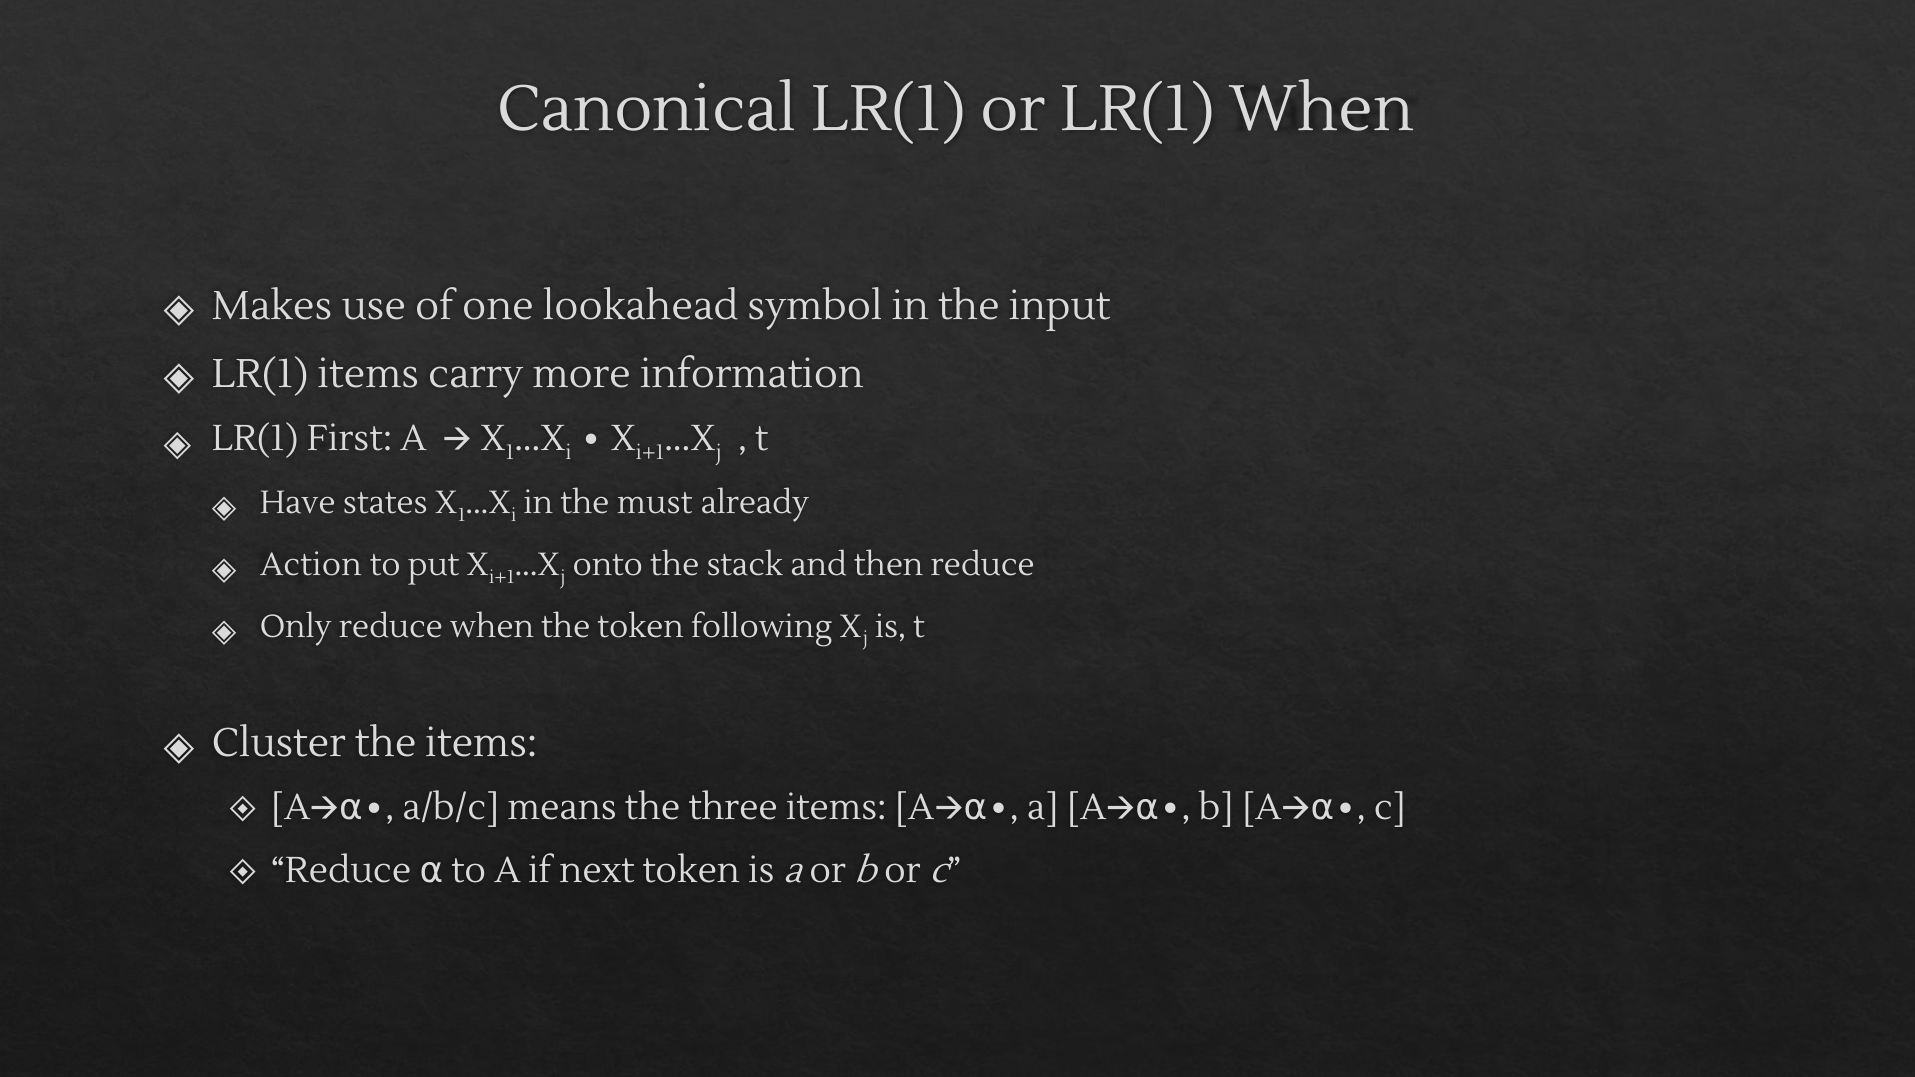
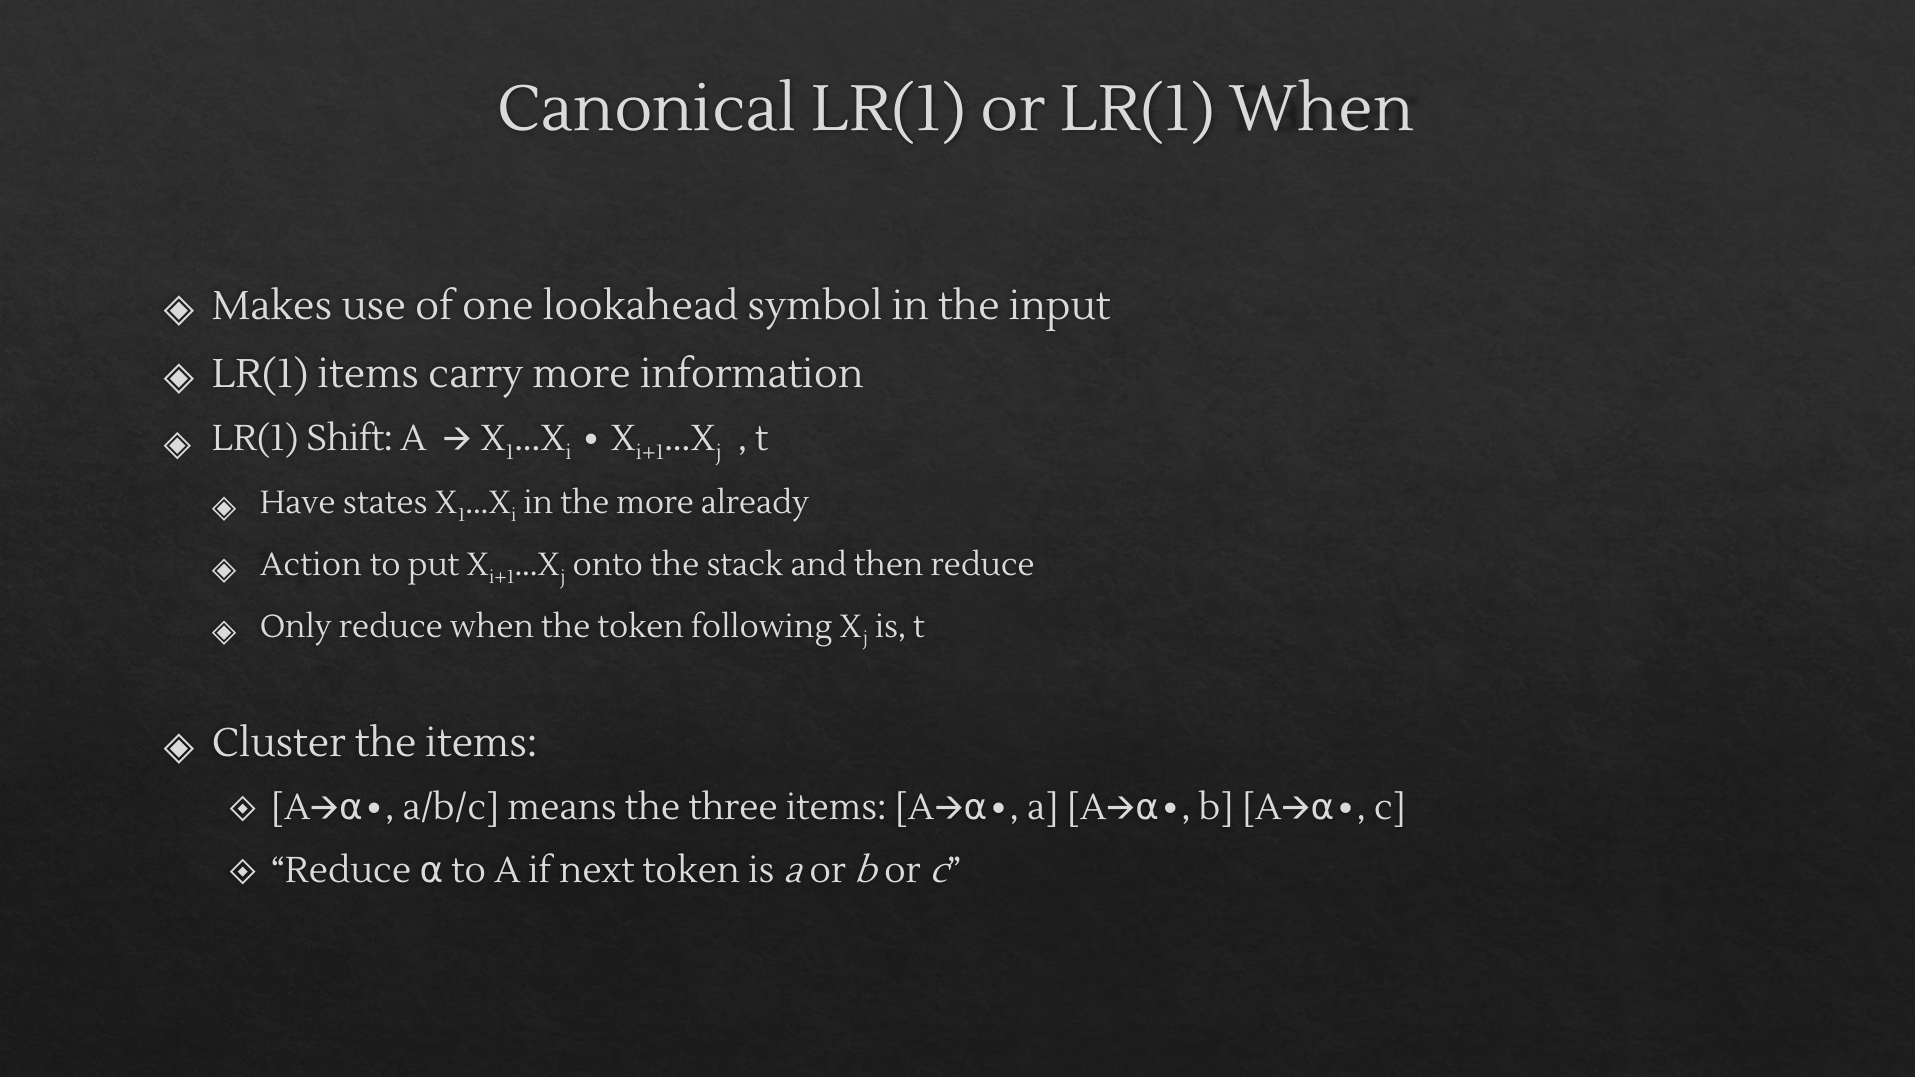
First: First -> Shift (350, 438)
the must: must -> more (655, 503)
